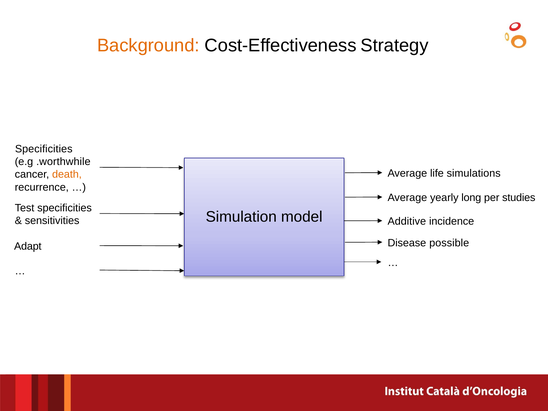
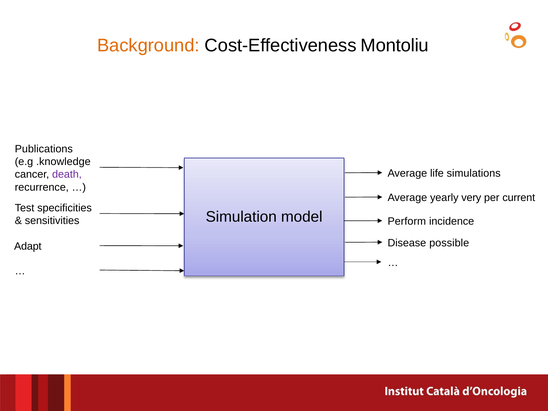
Strategy: Strategy -> Montoliu (395, 45)
Specificities: Specificities -> Publications (44, 149)
.worthwhile: .worthwhile -> .knowledge (63, 162)
death colour: orange -> purple (67, 174)
long: long -> very (471, 198)
studies: studies -> current (519, 198)
Additive: Additive -> Perform (407, 221)
